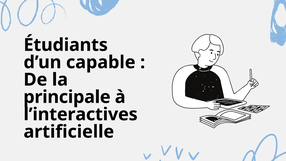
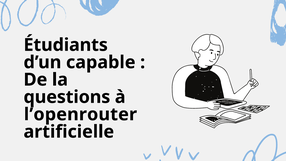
principale: principale -> questions (67, 97)
l’interactives: l’interactives -> l’openrouter (80, 114)
